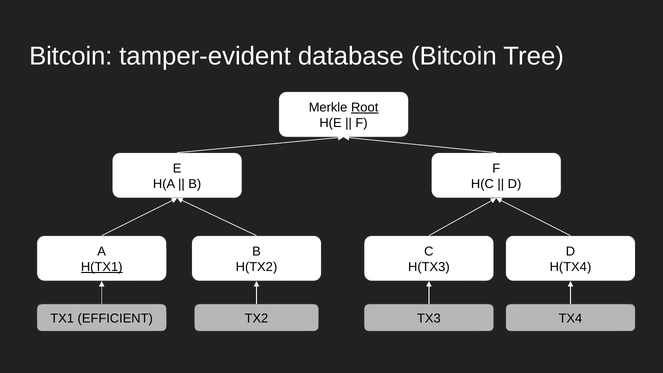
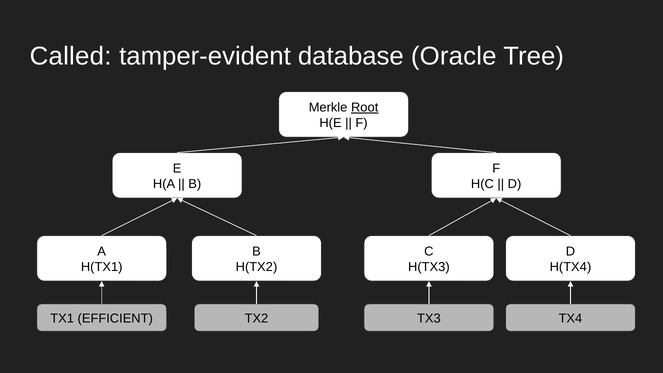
Bitcoin: Bitcoin -> Called (71, 56)
database Bitcoin: Bitcoin -> Oracle (454, 56)
H(TX1 underline: present -> none (102, 267)
